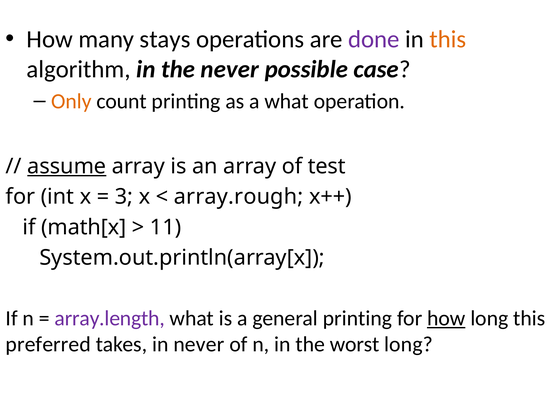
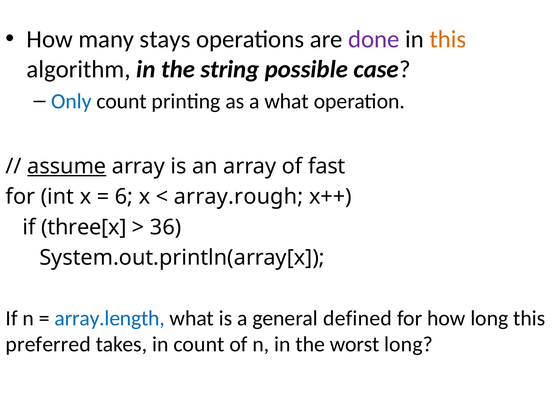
the never: never -> string (230, 69)
Only colour: orange -> blue (71, 101)
test: test -> fast (327, 167)
3: 3 -> 6 (124, 197)
math[x: math[x -> three[x (84, 227)
11: 11 -> 36 (166, 227)
array.length colour: purple -> blue (110, 318)
general printing: printing -> defined (357, 318)
how underline: present -> none (446, 318)
in never: never -> count (199, 345)
